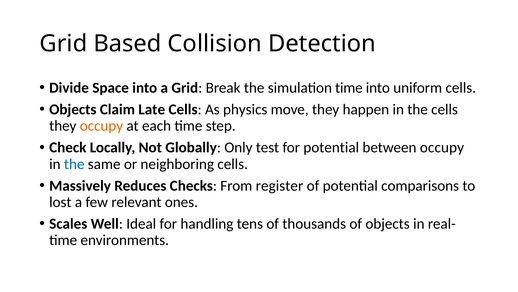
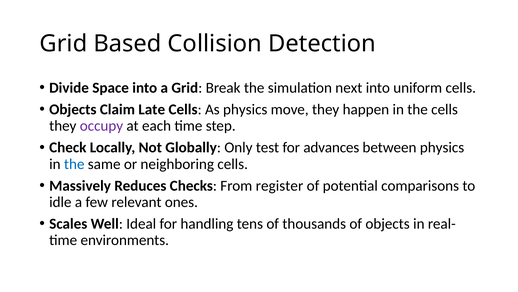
simulation time: time -> next (349, 88)
occupy colour: orange -> purple (101, 126)
for potential: potential -> advances (331, 147)
between occupy: occupy -> physics (442, 147)
lost: lost -> idle (60, 202)
